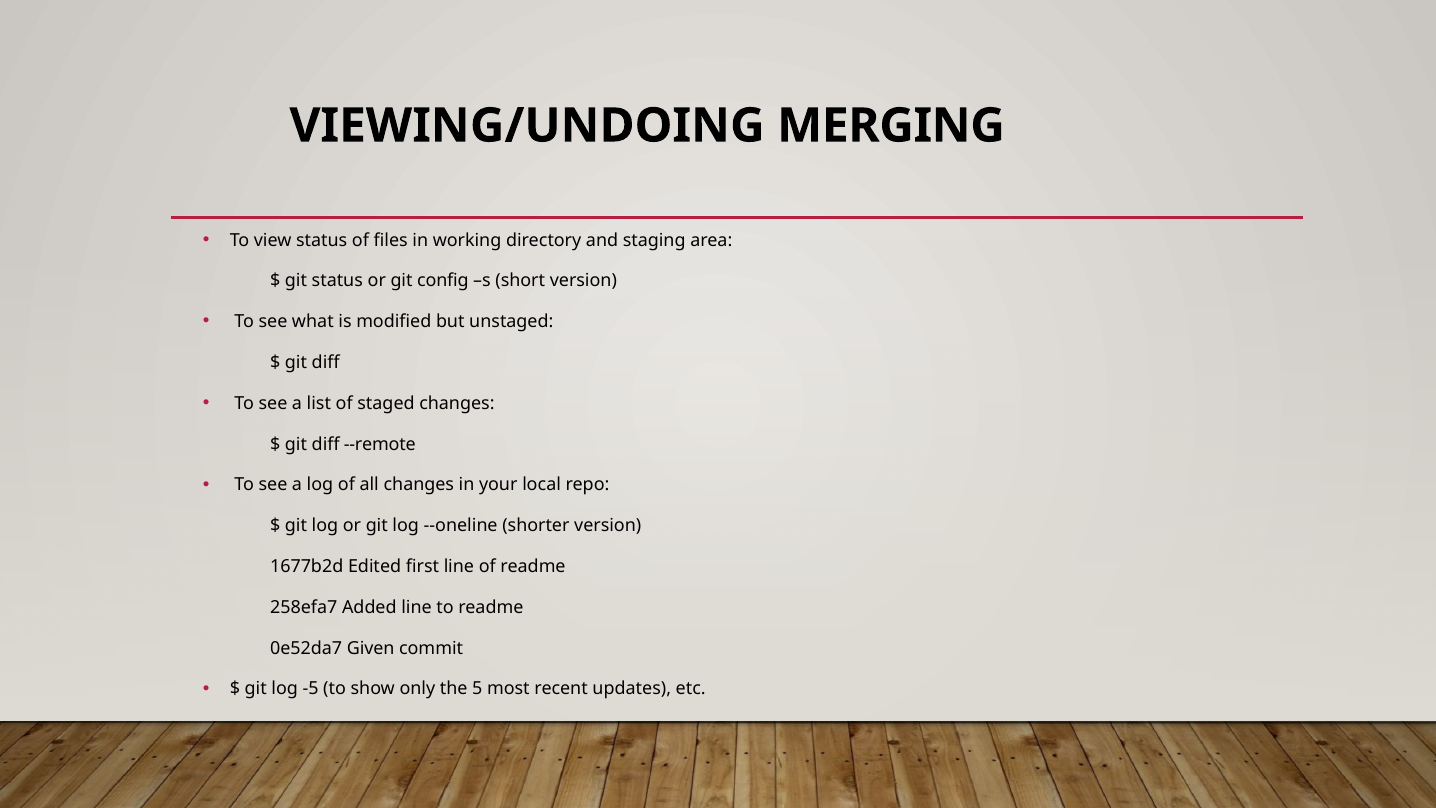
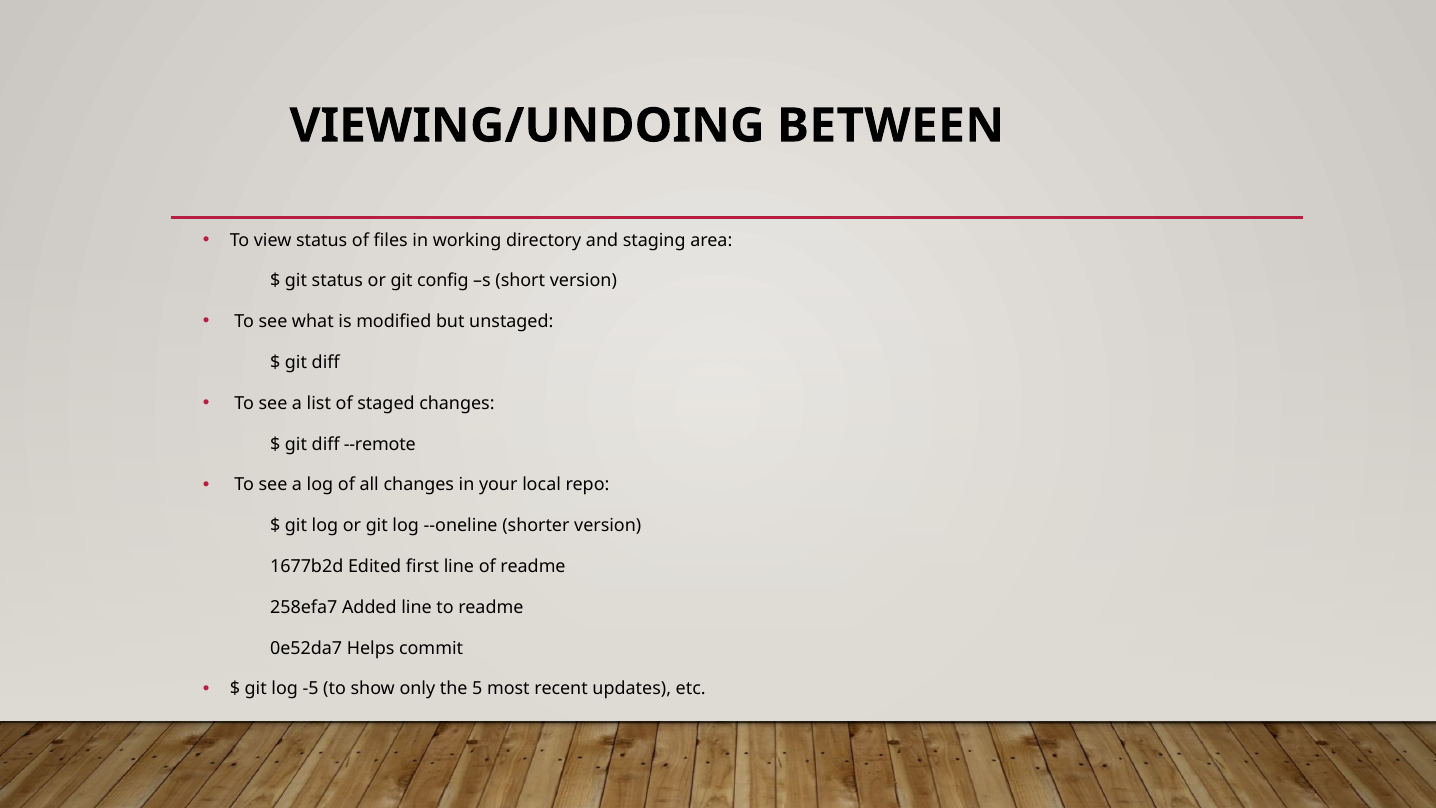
MERGING: MERGING -> BETWEEN (891, 126)
Given: Given -> Helps (371, 648)
